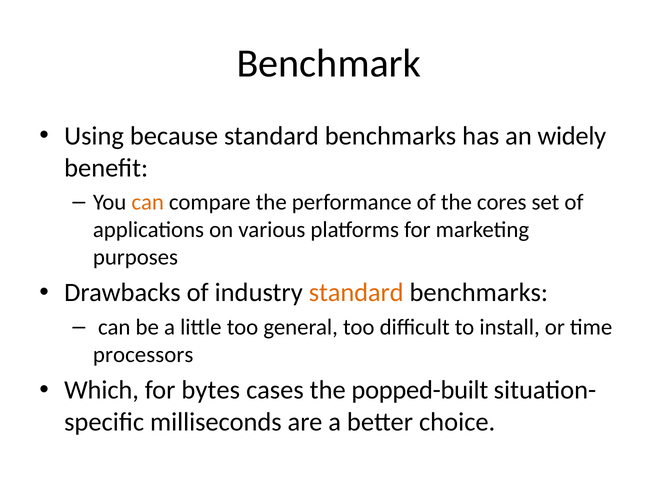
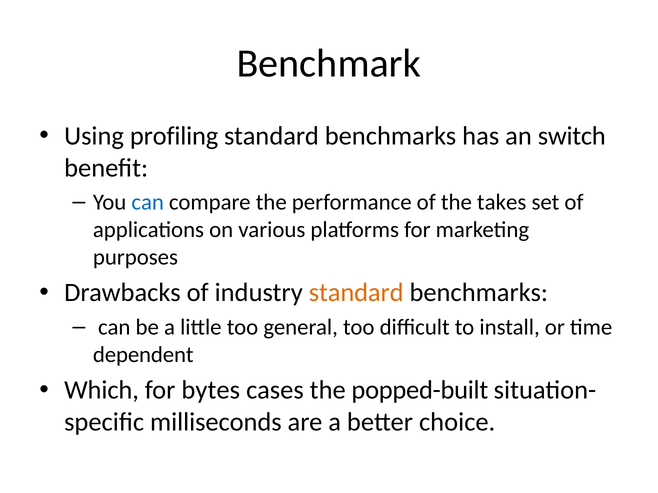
because: because -> profiling (174, 136)
widely: widely -> switch (572, 136)
can colour: orange -> blue (148, 203)
cores: cores -> takes (502, 203)
processors: processors -> dependent (143, 355)
